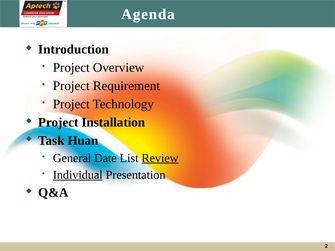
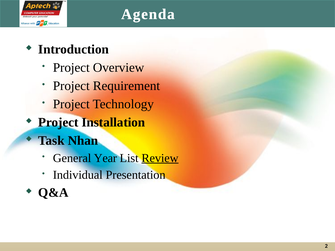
Huan: Huan -> Nhan (83, 141)
Date: Date -> Year (105, 158)
Individual underline: present -> none (78, 175)
